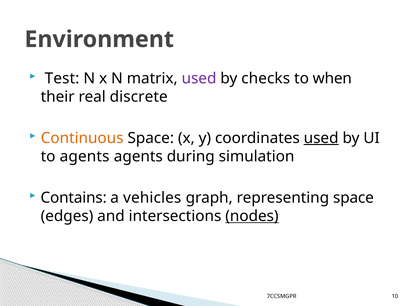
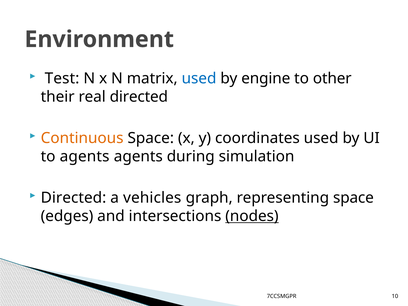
used colour: purple -> blue (199, 78)
checks: checks -> engine (266, 78)
when: when -> other (332, 78)
real discrete: discrete -> directed (139, 97)
used underline: present -> none (321, 138)
Contains: Contains -> Directed (74, 198)
